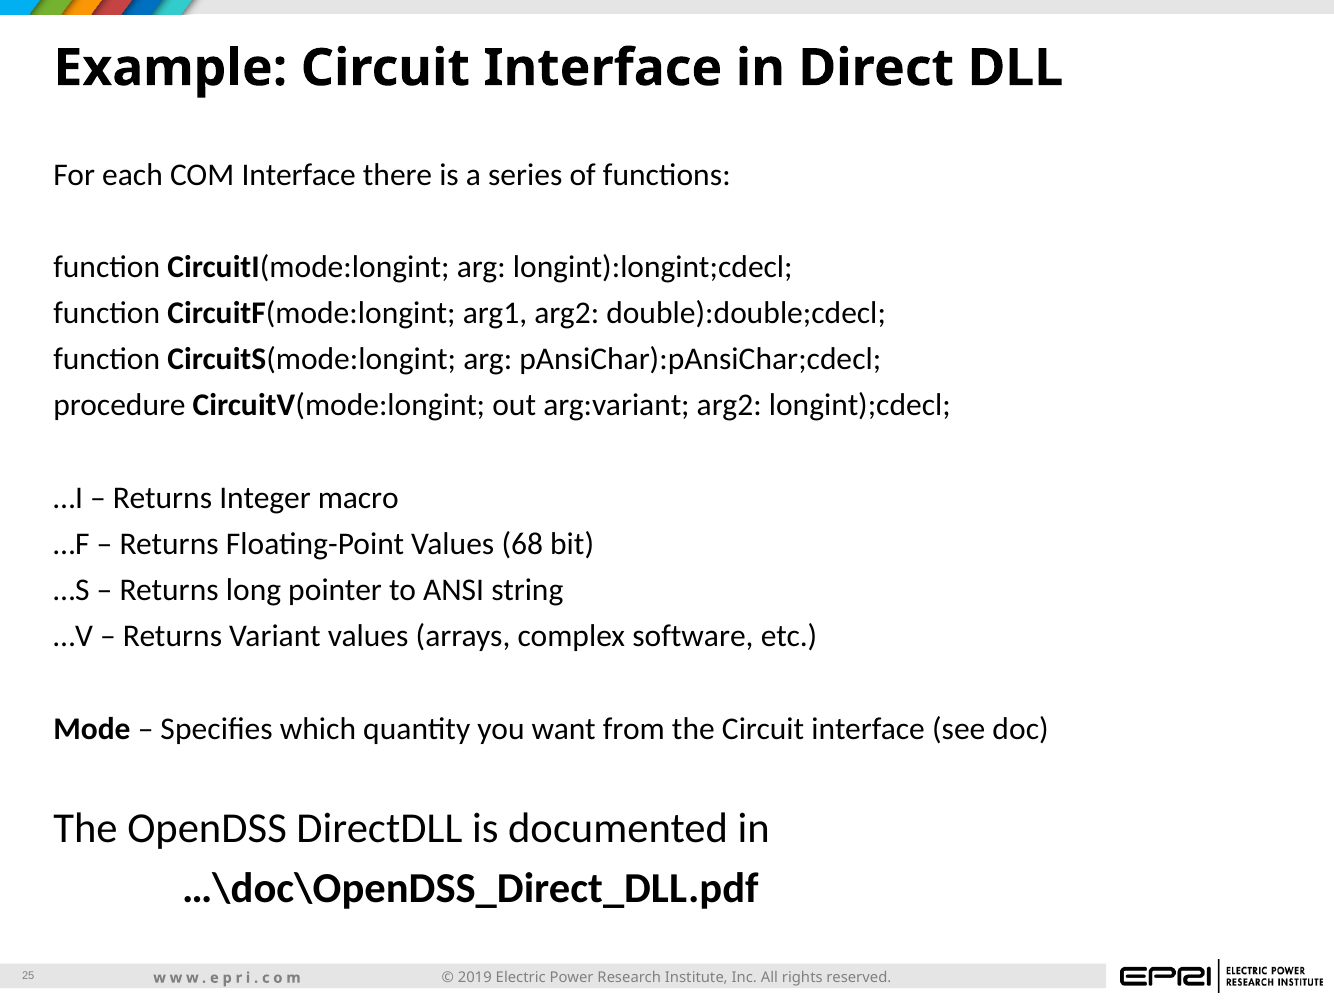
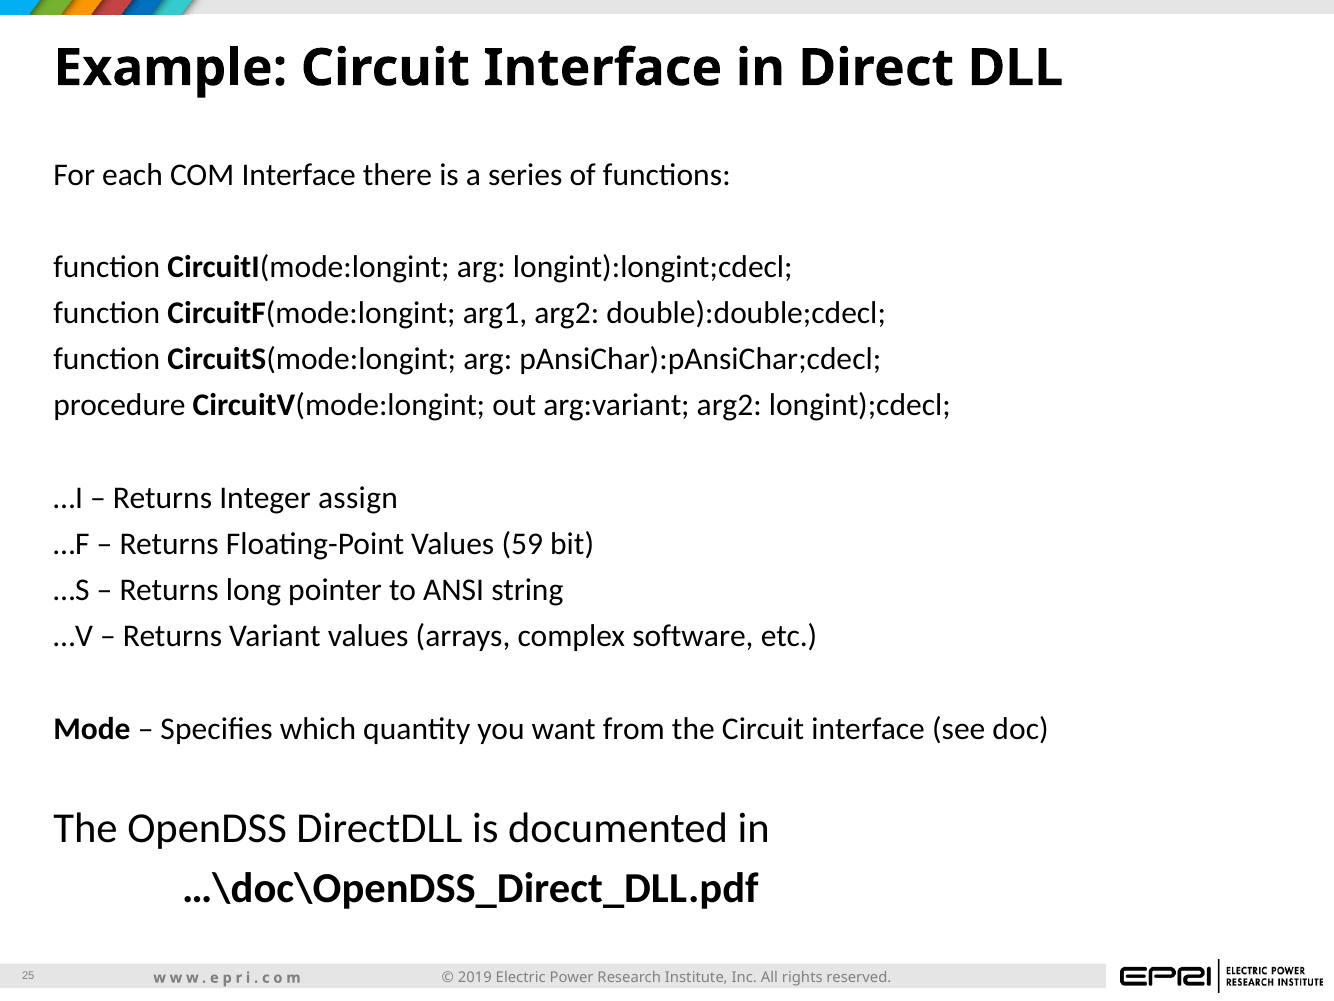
macro: macro -> assign (358, 498)
68: 68 -> 59 (522, 544)
